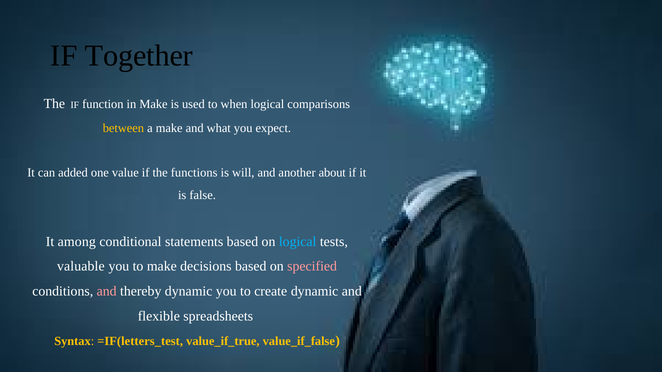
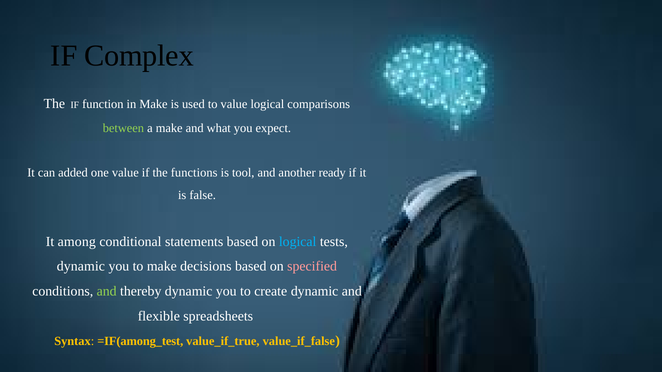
Together: Together -> Complex (139, 56)
to when: when -> value (234, 104)
between colour: yellow -> light green (123, 128)
will: will -> tool (243, 173)
about: about -> ready (332, 173)
valuable: valuable -> dynamic (81, 267)
and colour: pink -> light green (107, 291)
=IF(letters_test: =IF(letters_test -> =IF(among_test (140, 342)
